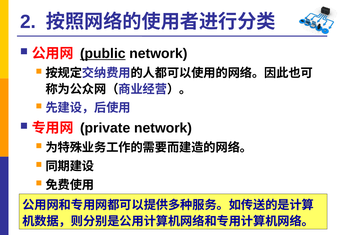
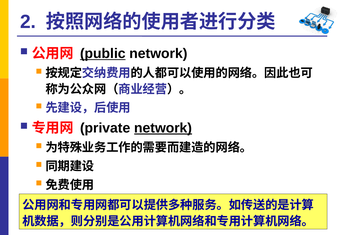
network underline: none -> present (163, 128)
